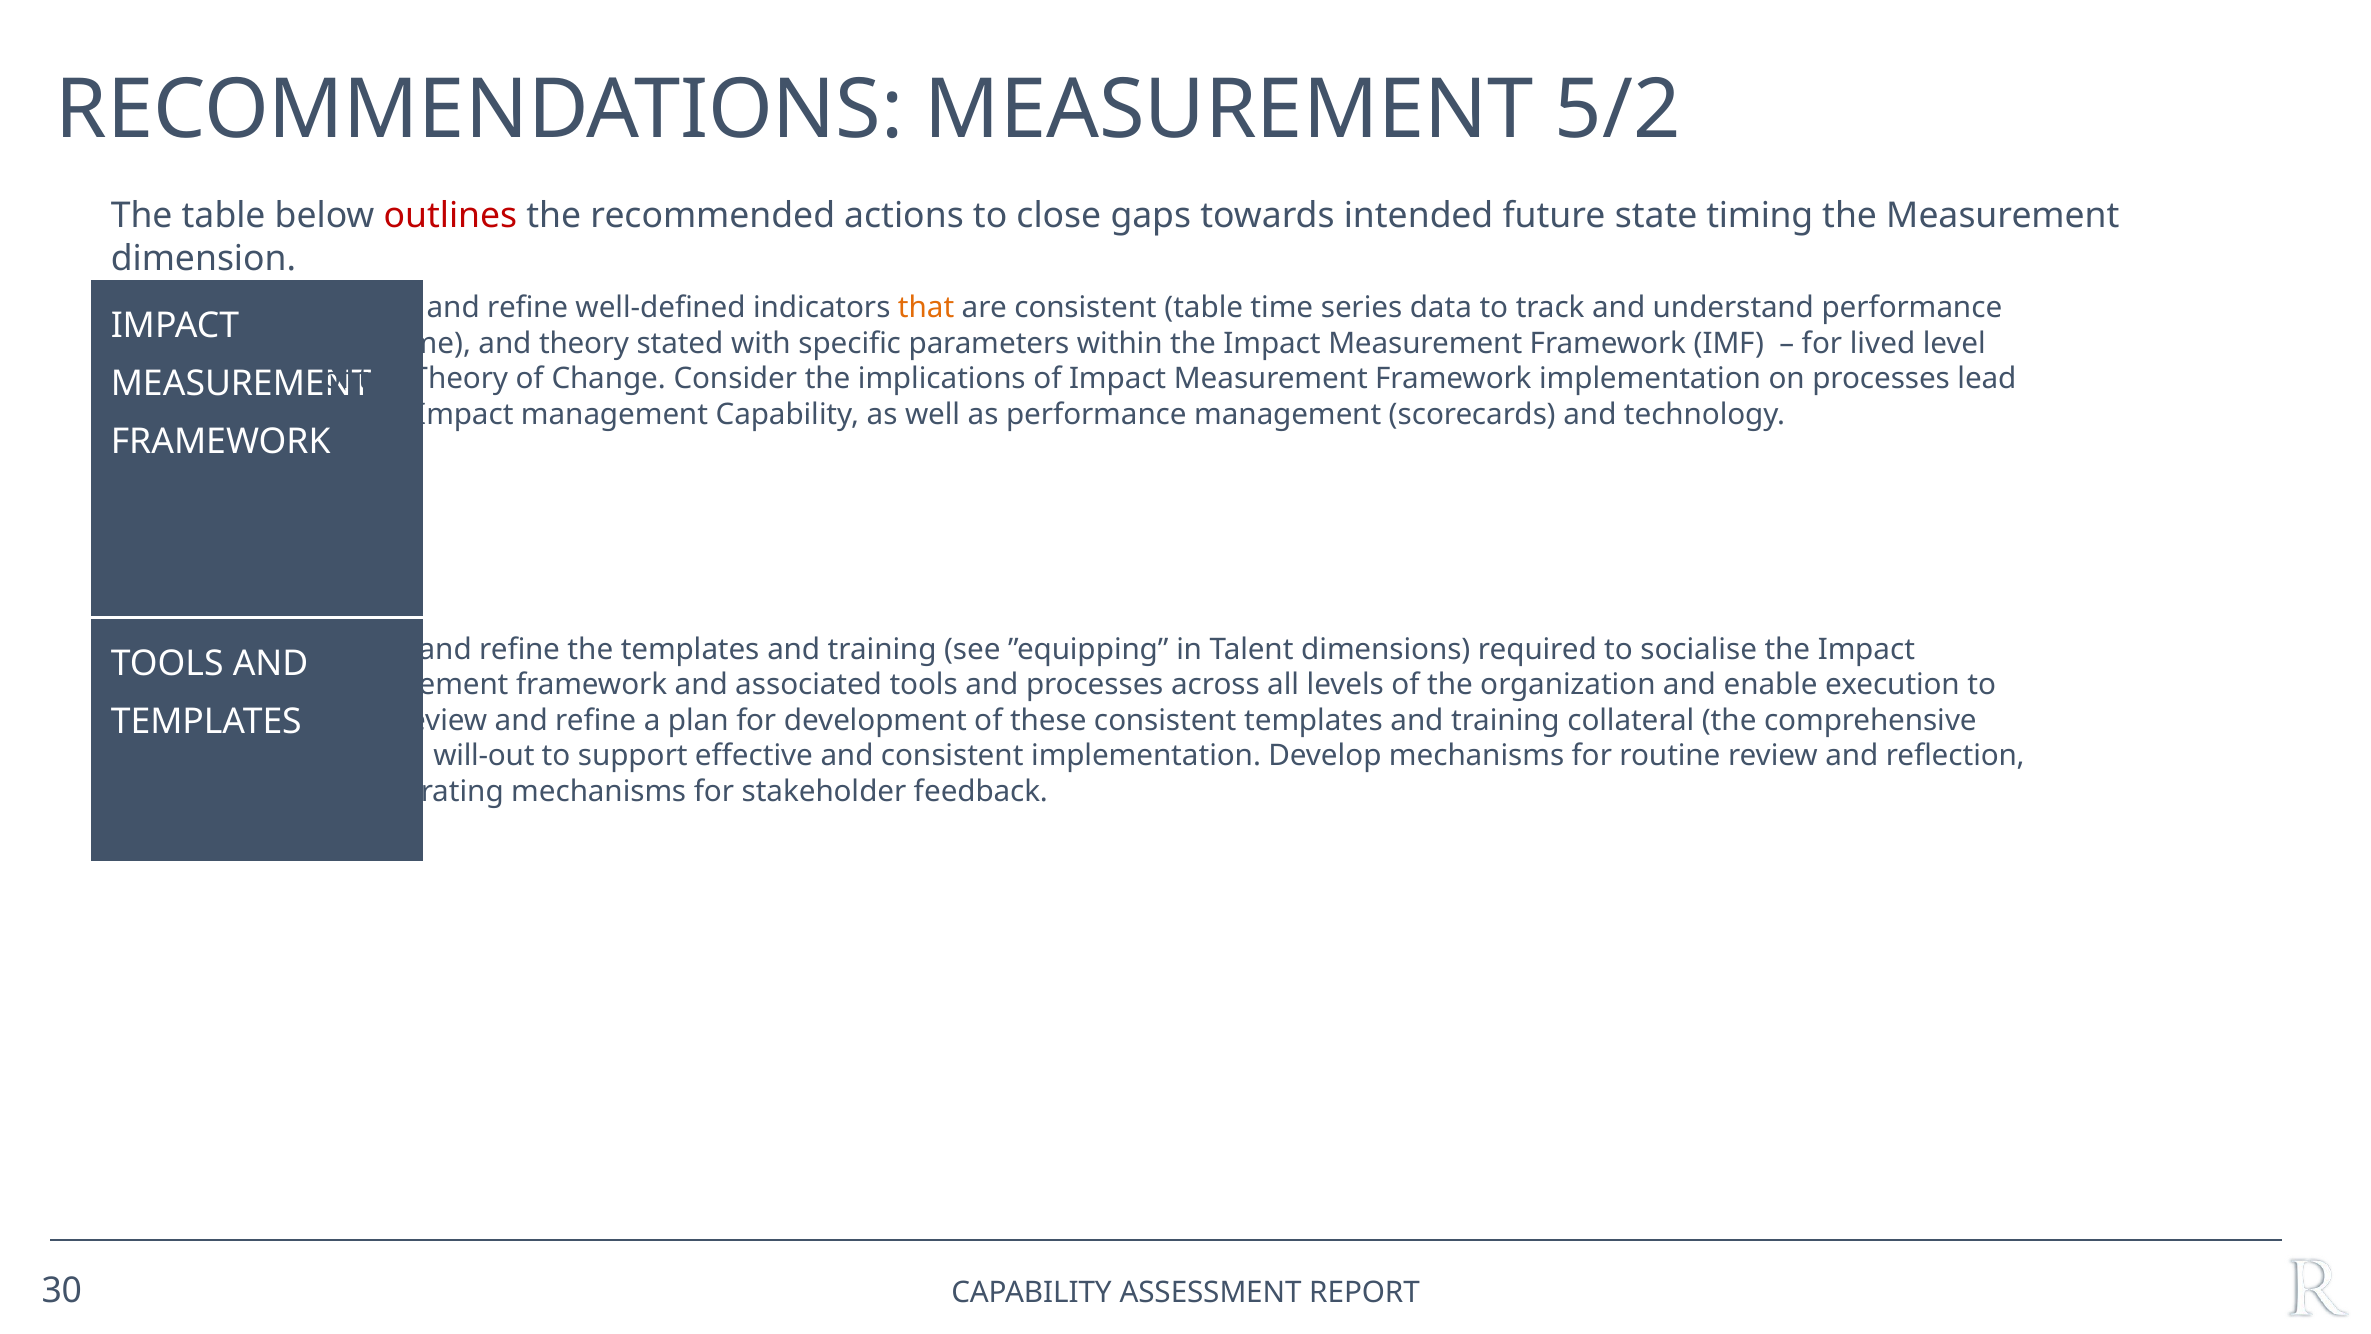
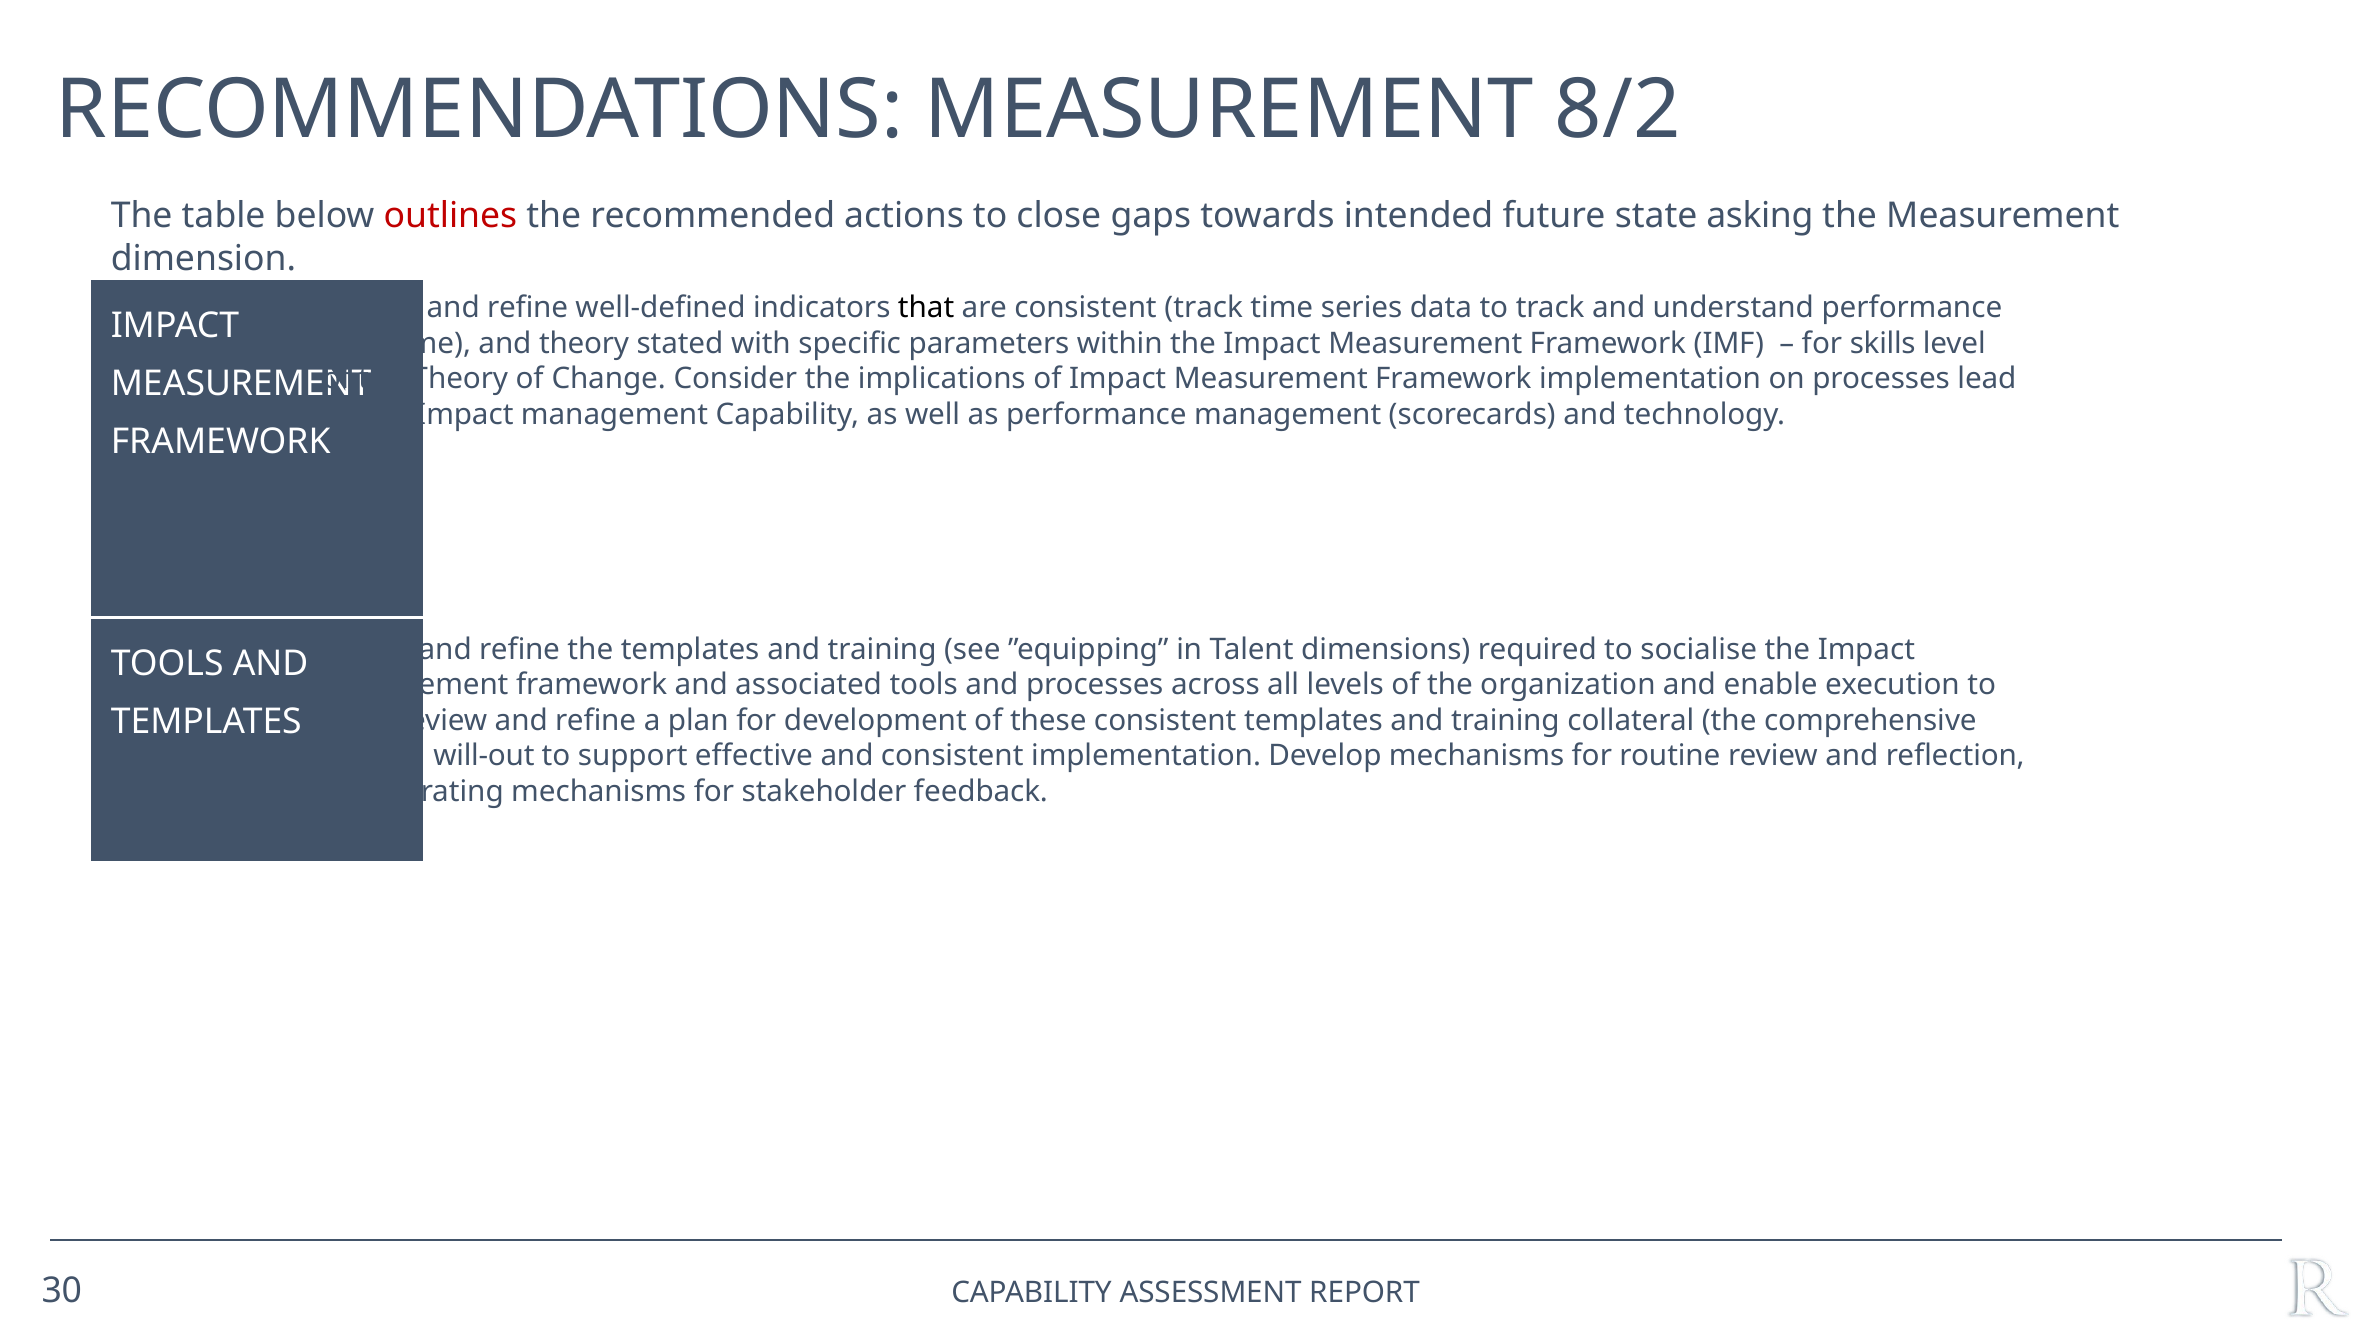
5/2: 5/2 -> 8/2 (1618, 110)
timing: timing -> asking (1760, 216)
that colour: orange -> black (926, 308)
consistent table: table -> track (1204, 308)
lived: lived -> skills (1883, 343)
